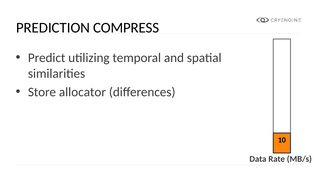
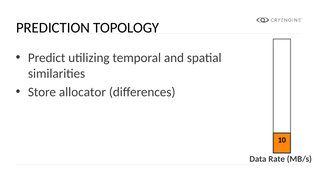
COMPRESS: COMPRESS -> TOPOLOGY (126, 28)
